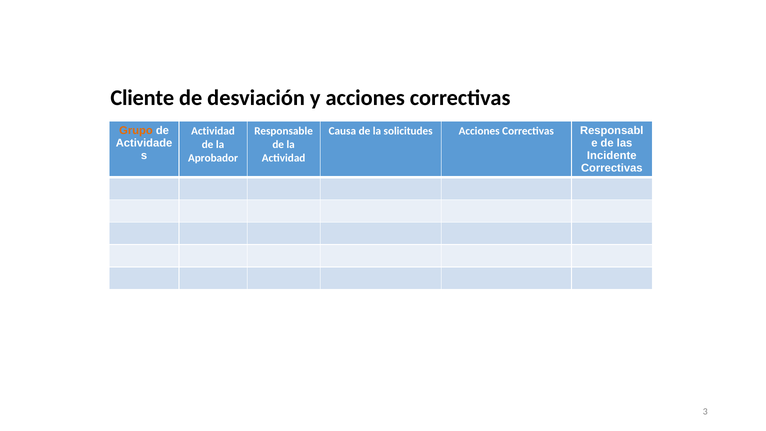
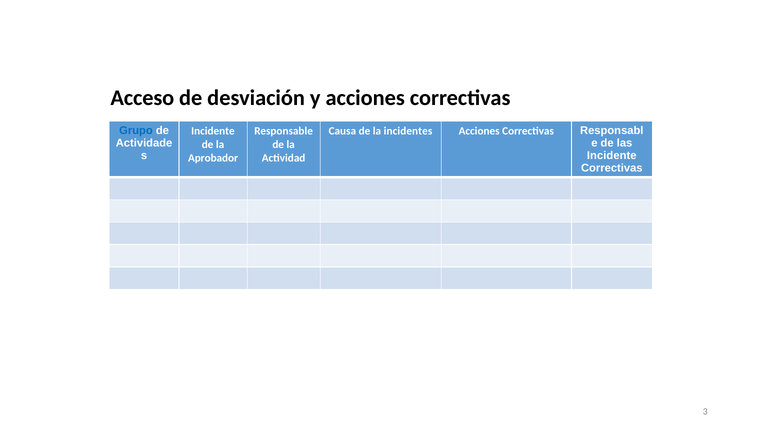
Cliente: Cliente -> Acceso (142, 98)
Grupo colour: orange -> blue (136, 131)
Actividad: Actividad -> Incidente (213, 131)
solicitudes: solicitudes -> incidentes (408, 131)
